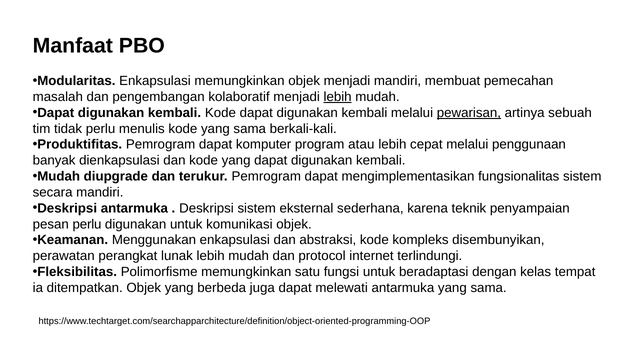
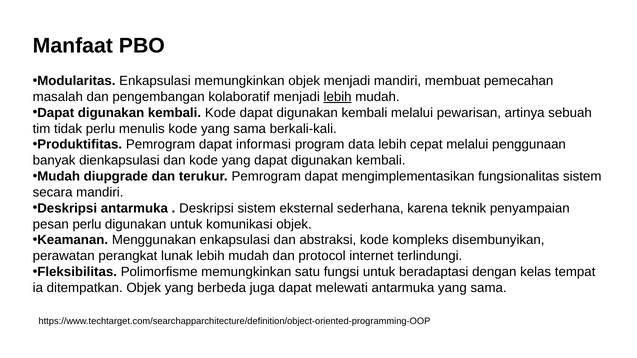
pewarisan underline: present -> none (469, 113)
komputer: komputer -> informasi (264, 145)
atau: atau -> data (361, 145)
